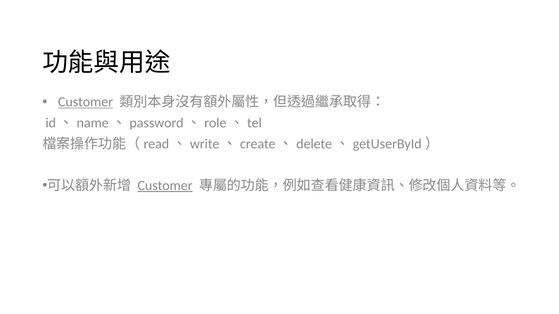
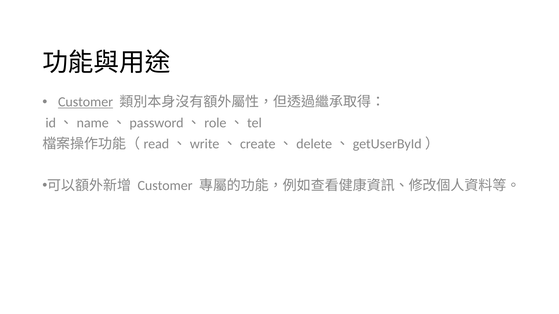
Customer underline: present -> none (165, 186)
